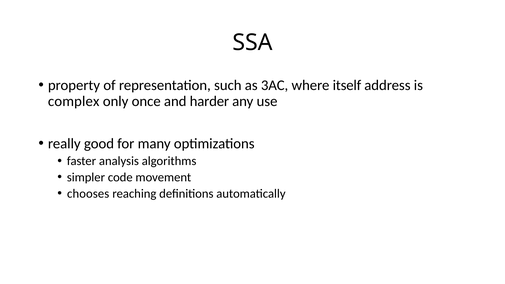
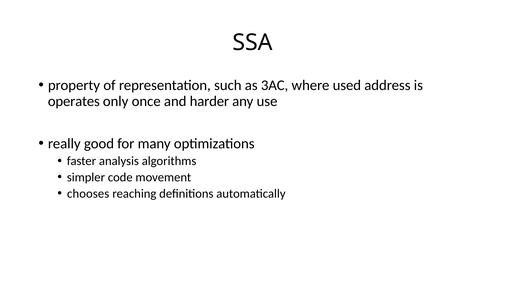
itself: itself -> used (347, 85)
complex: complex -> operates (74, 101)
